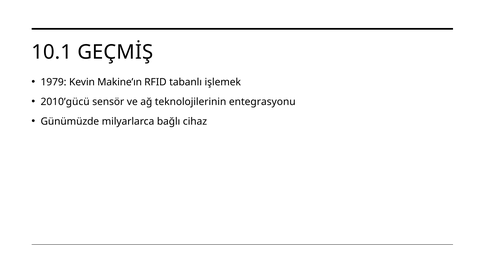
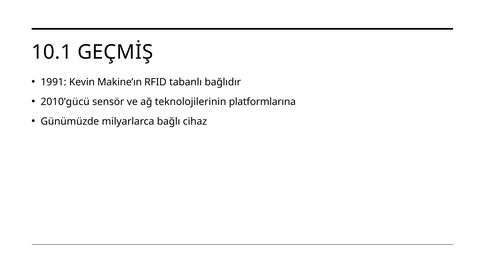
1979: 1979 -> 1991 (54, 82)
işlemek: işlemek -> bağlıdır (223, 82)
entegrasyonu: entegrasyonu -> platformlarına (262, 102)
